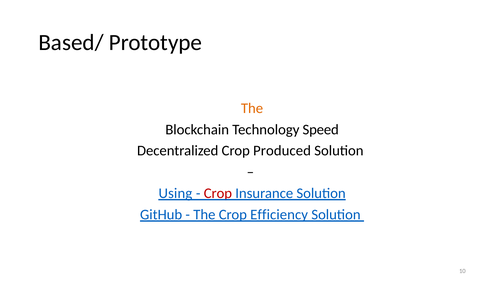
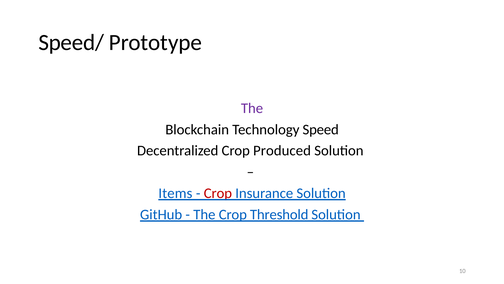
Based/: Based/ -> Speed/ (71, 42)
The colour: orange -> purple (252, 108)
Using: Using -> Items (175, 193)
Efficiency: Efficiency -> Threshold (279, 214)
